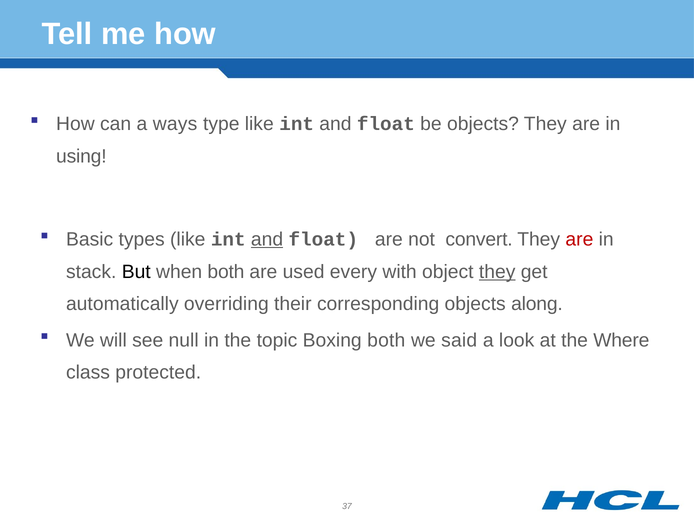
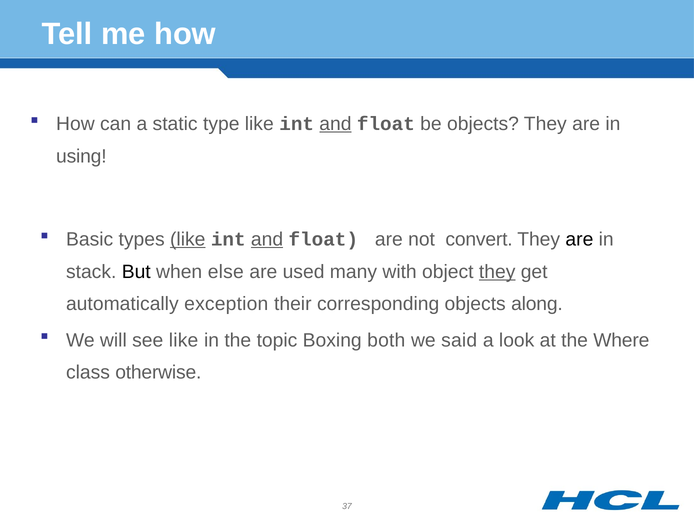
ways: ways -> static (175, 124)
and underline: none -> present (335, 124)
like underline: none -> present (188, 240)
are colour: red -> black (579, 240)
when both: both -> else (226, 272)
every: every -> many (353, 272)
overriding: overriding -> exception (226, 304)
see null: null -> like (184, 341)
protected: protected -> otherwise (158, 373)
